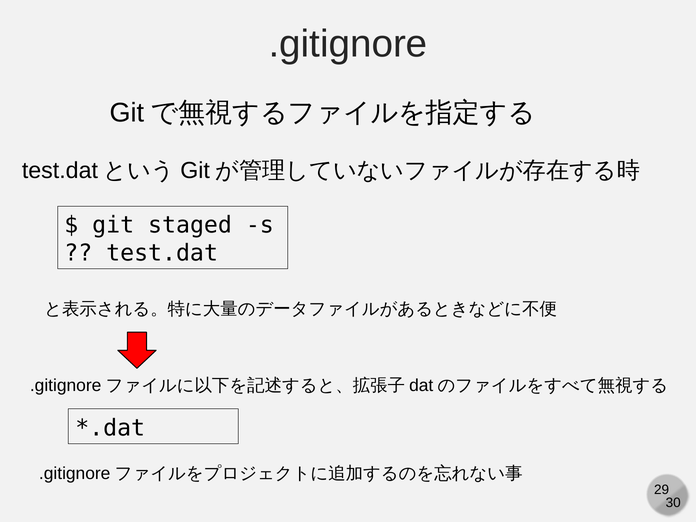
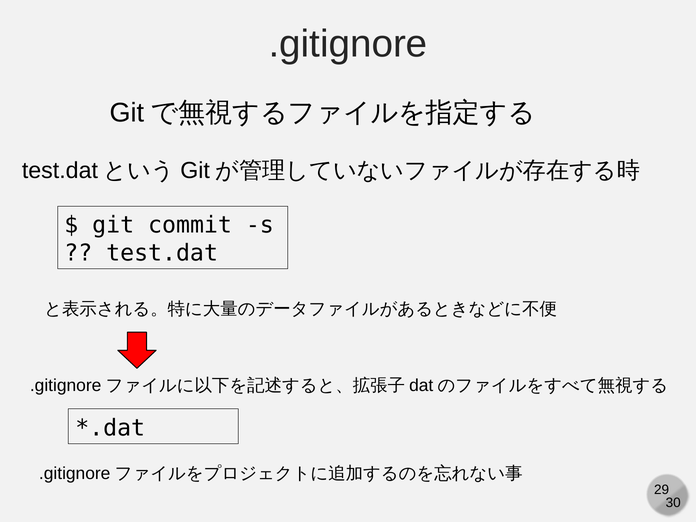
staged: staged -> commit (190, 225)
